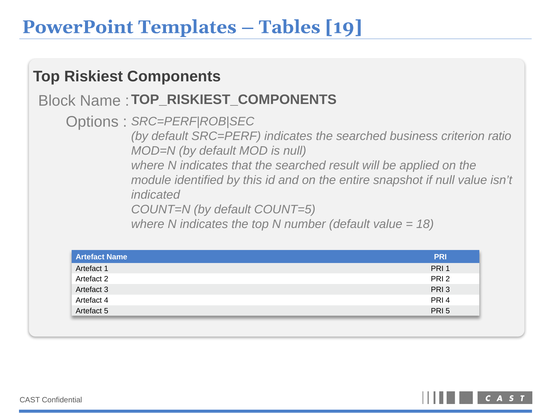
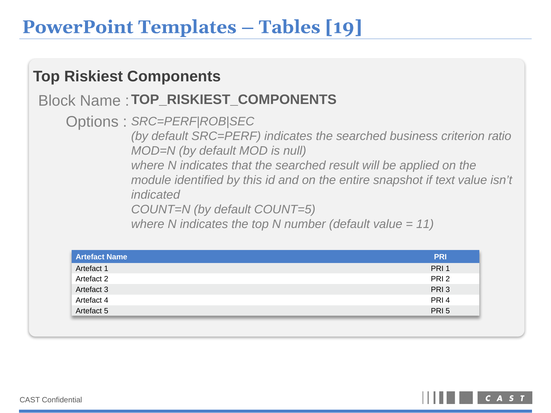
if null: null -> text (445, 180)
18: 18 -> 11 (425, 224)
